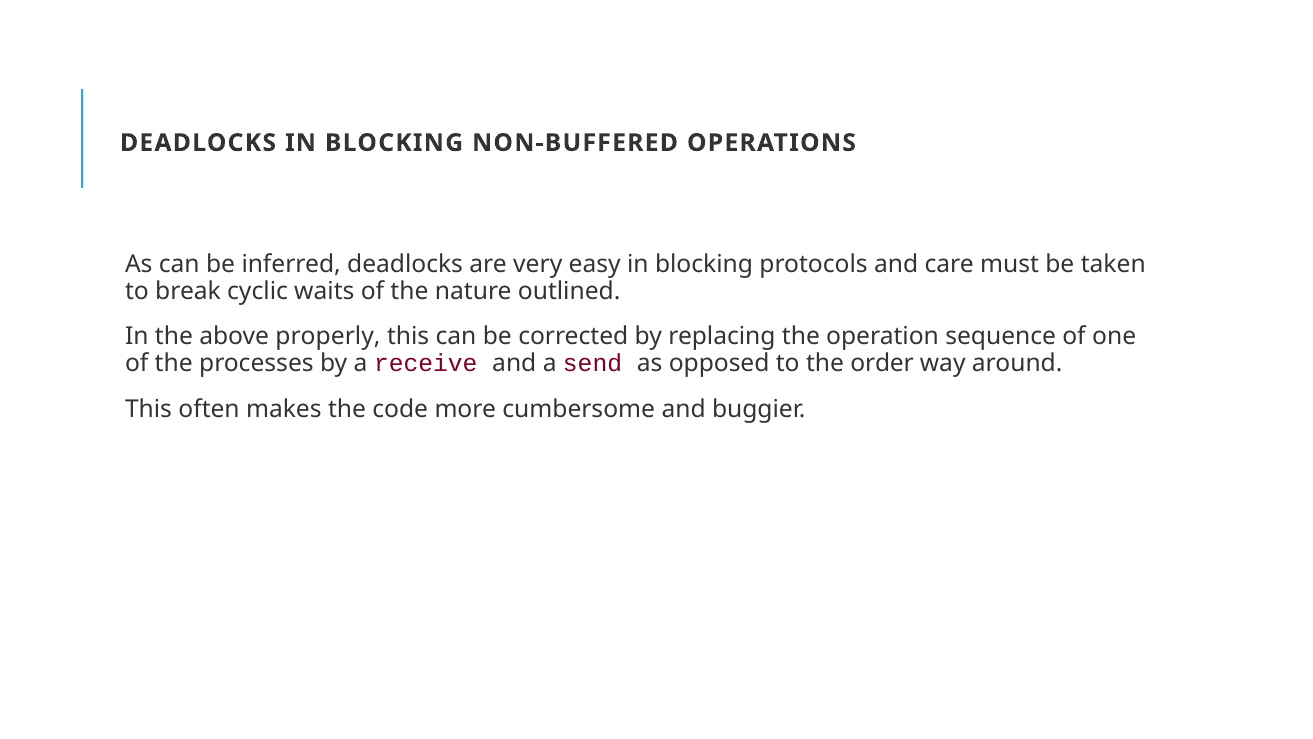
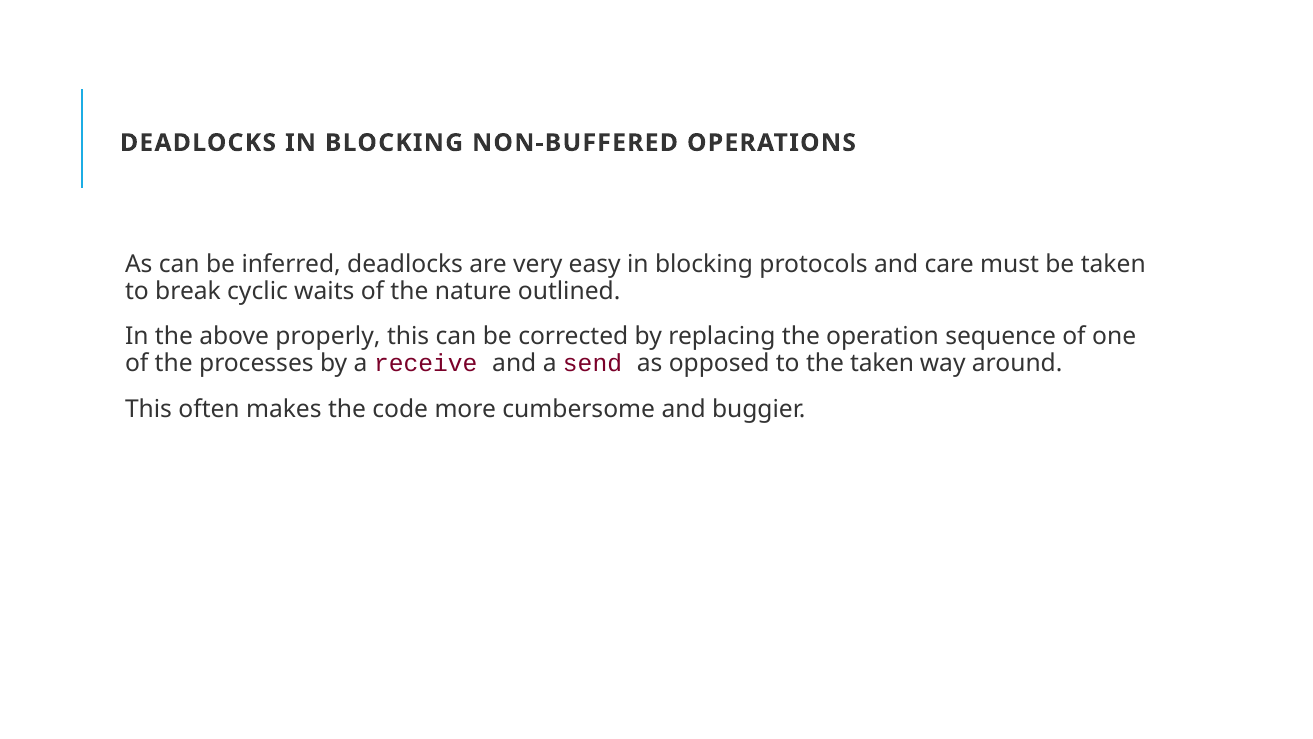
the order: order -> taken (882, 363)
